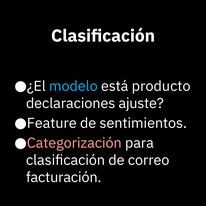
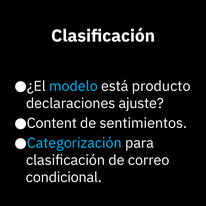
Feature: Feature -> Content (52, 123)
Categorización colour: pink -> light blue (74, 143)
facturación: facturación -> condicional (64, 177)
